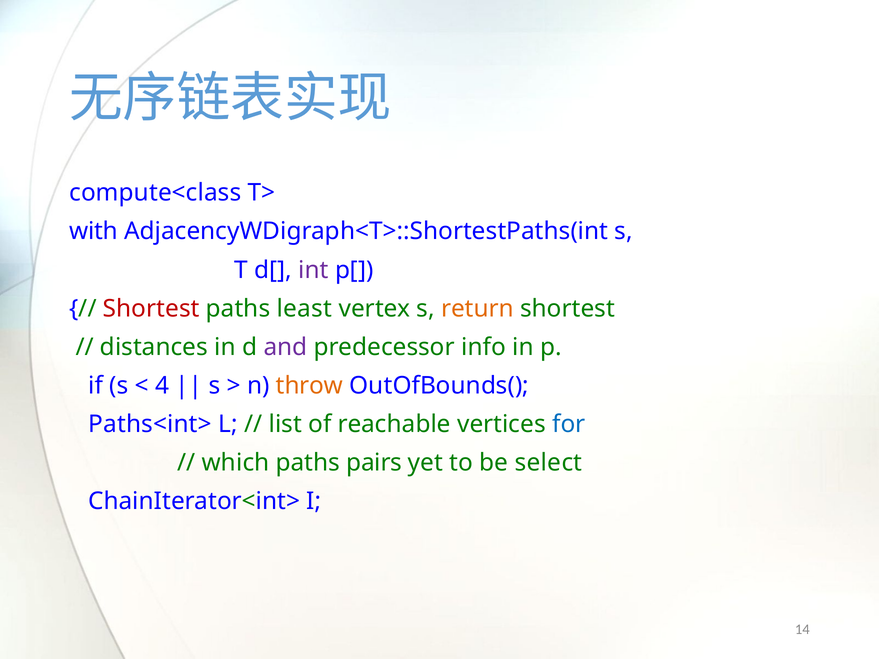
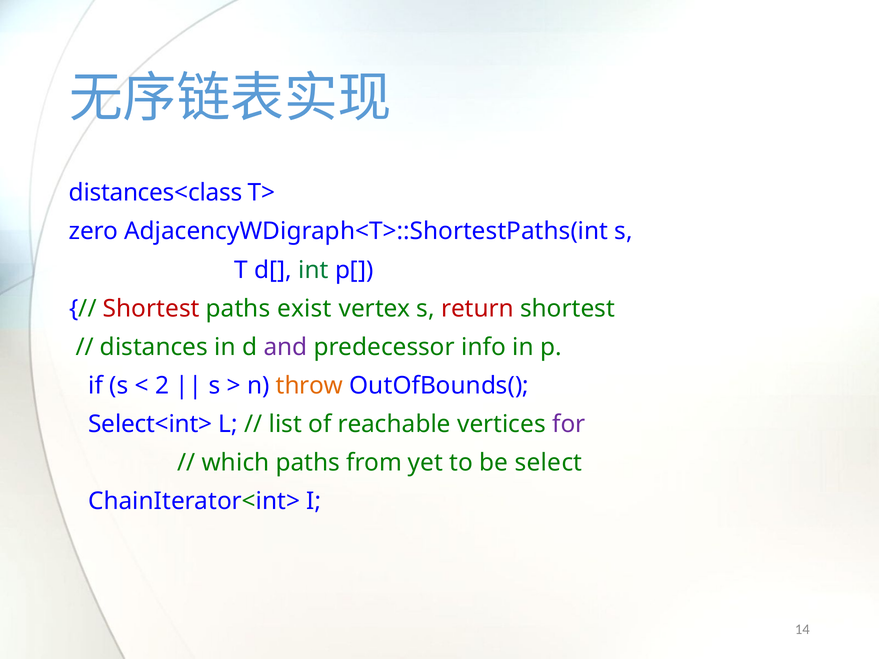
compute<class: compute<class -> distances<class (156, 193)
with: with -> zero (94, 232)
int colour: purple -> green (314, 270)
least: least -> exist (304, 309)
return colour: orange -> red (477, 309)
4: 4 -> 2 (162, 386)
Paths<int>: Paths<int> -> Select<int> (150, 424)
for colour: blue -> purple (569, 424)
pairs: pairs -> from (374, 463)
